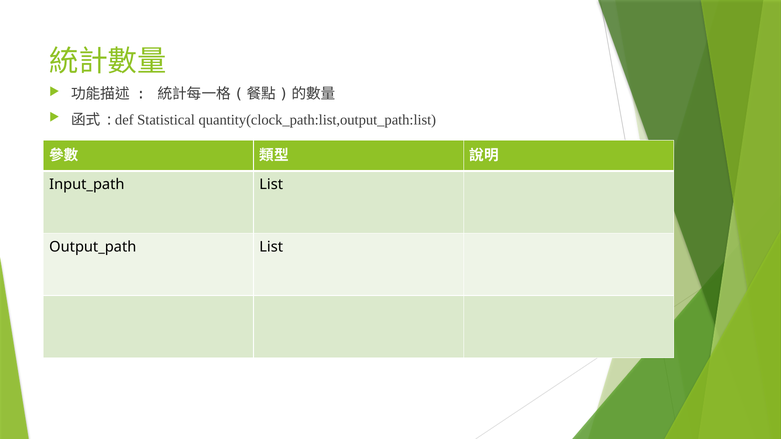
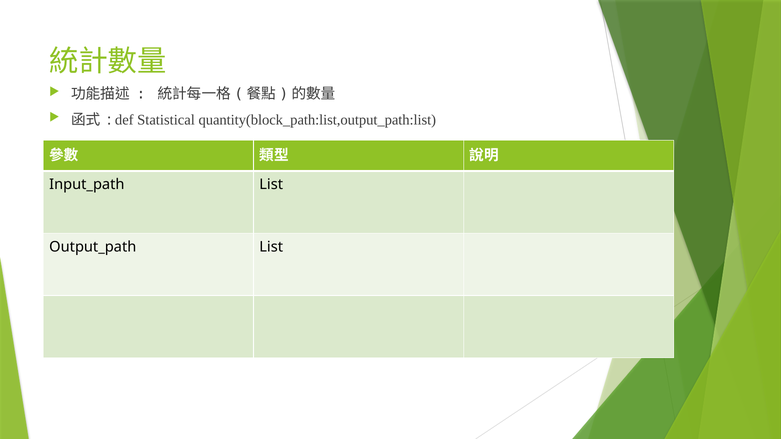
quantity(clock_path:list,output_path:list: quantity(clock_path:list,output_path:list -> quantity(block_path:list,output_path:list (317, 120)
